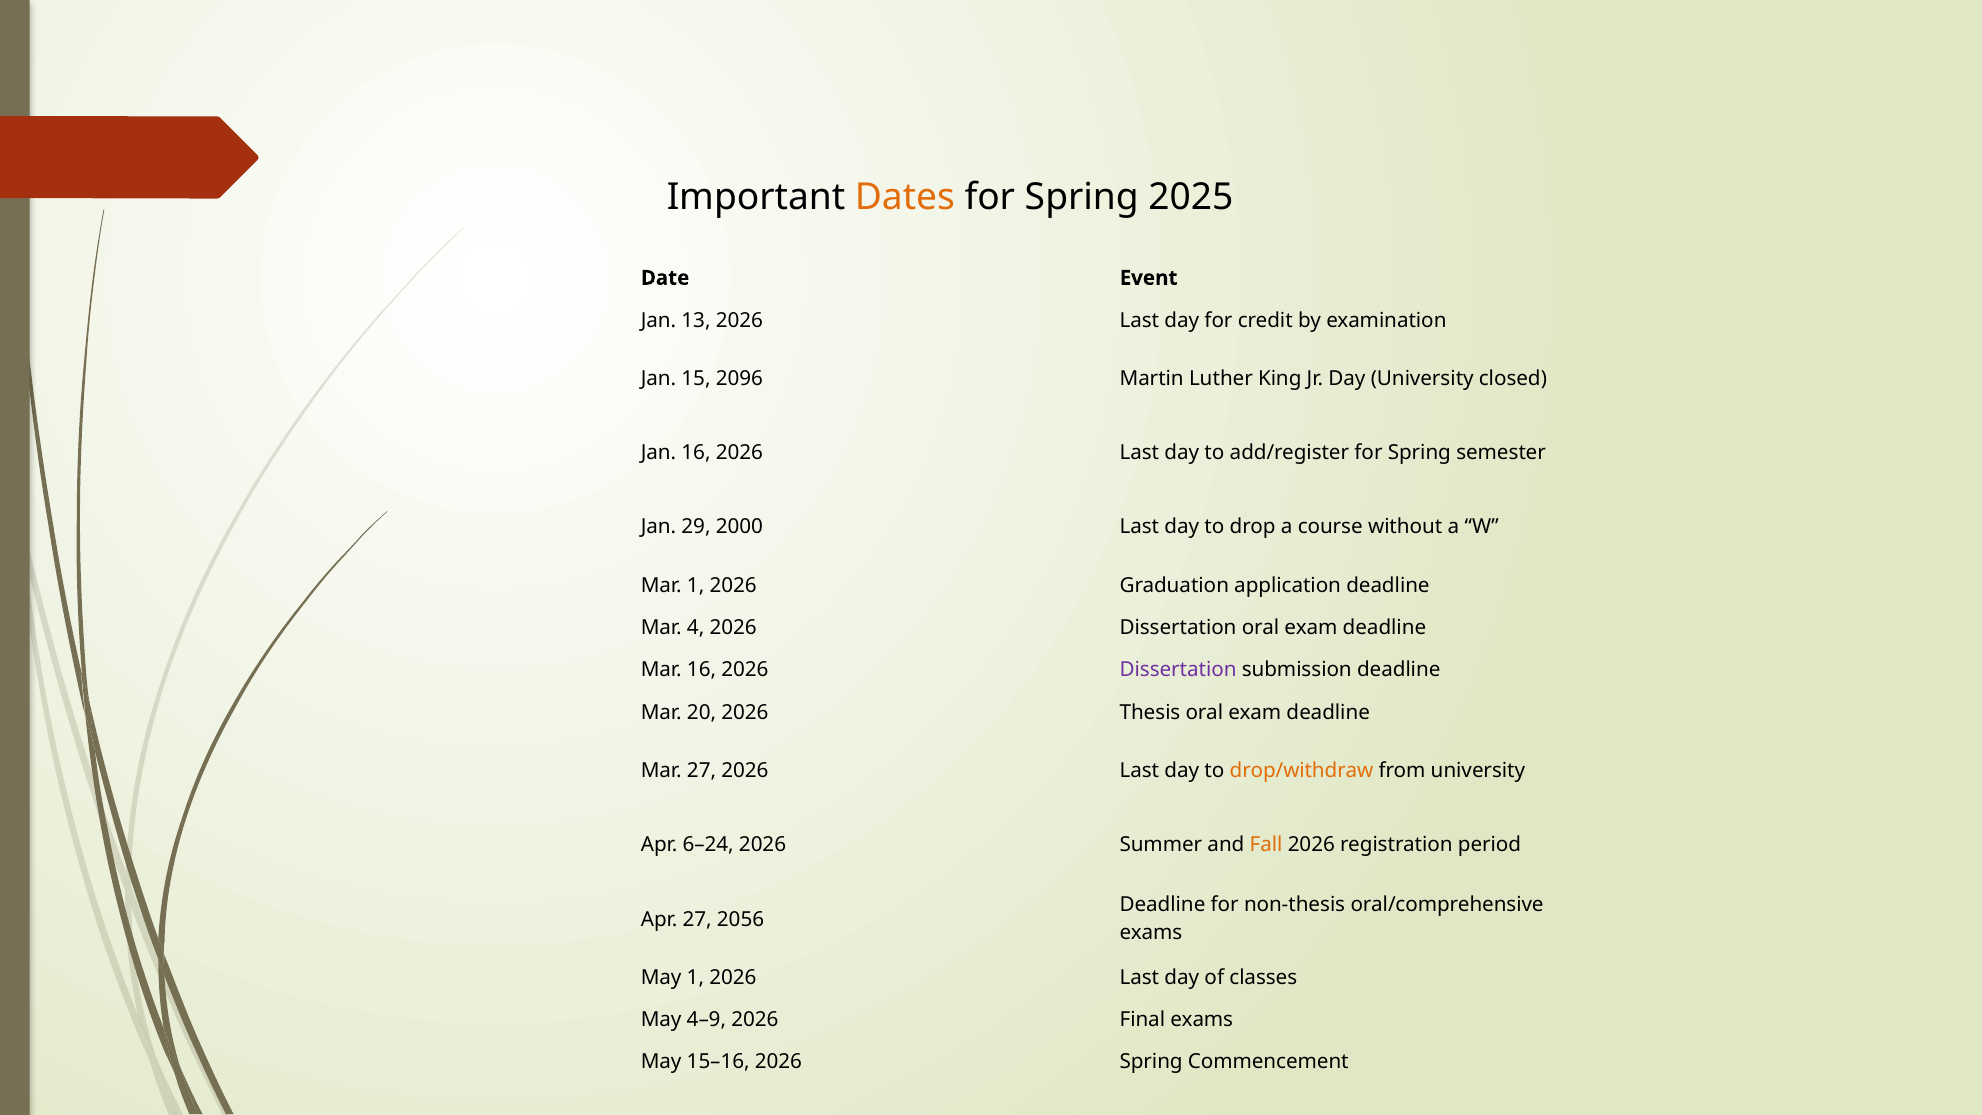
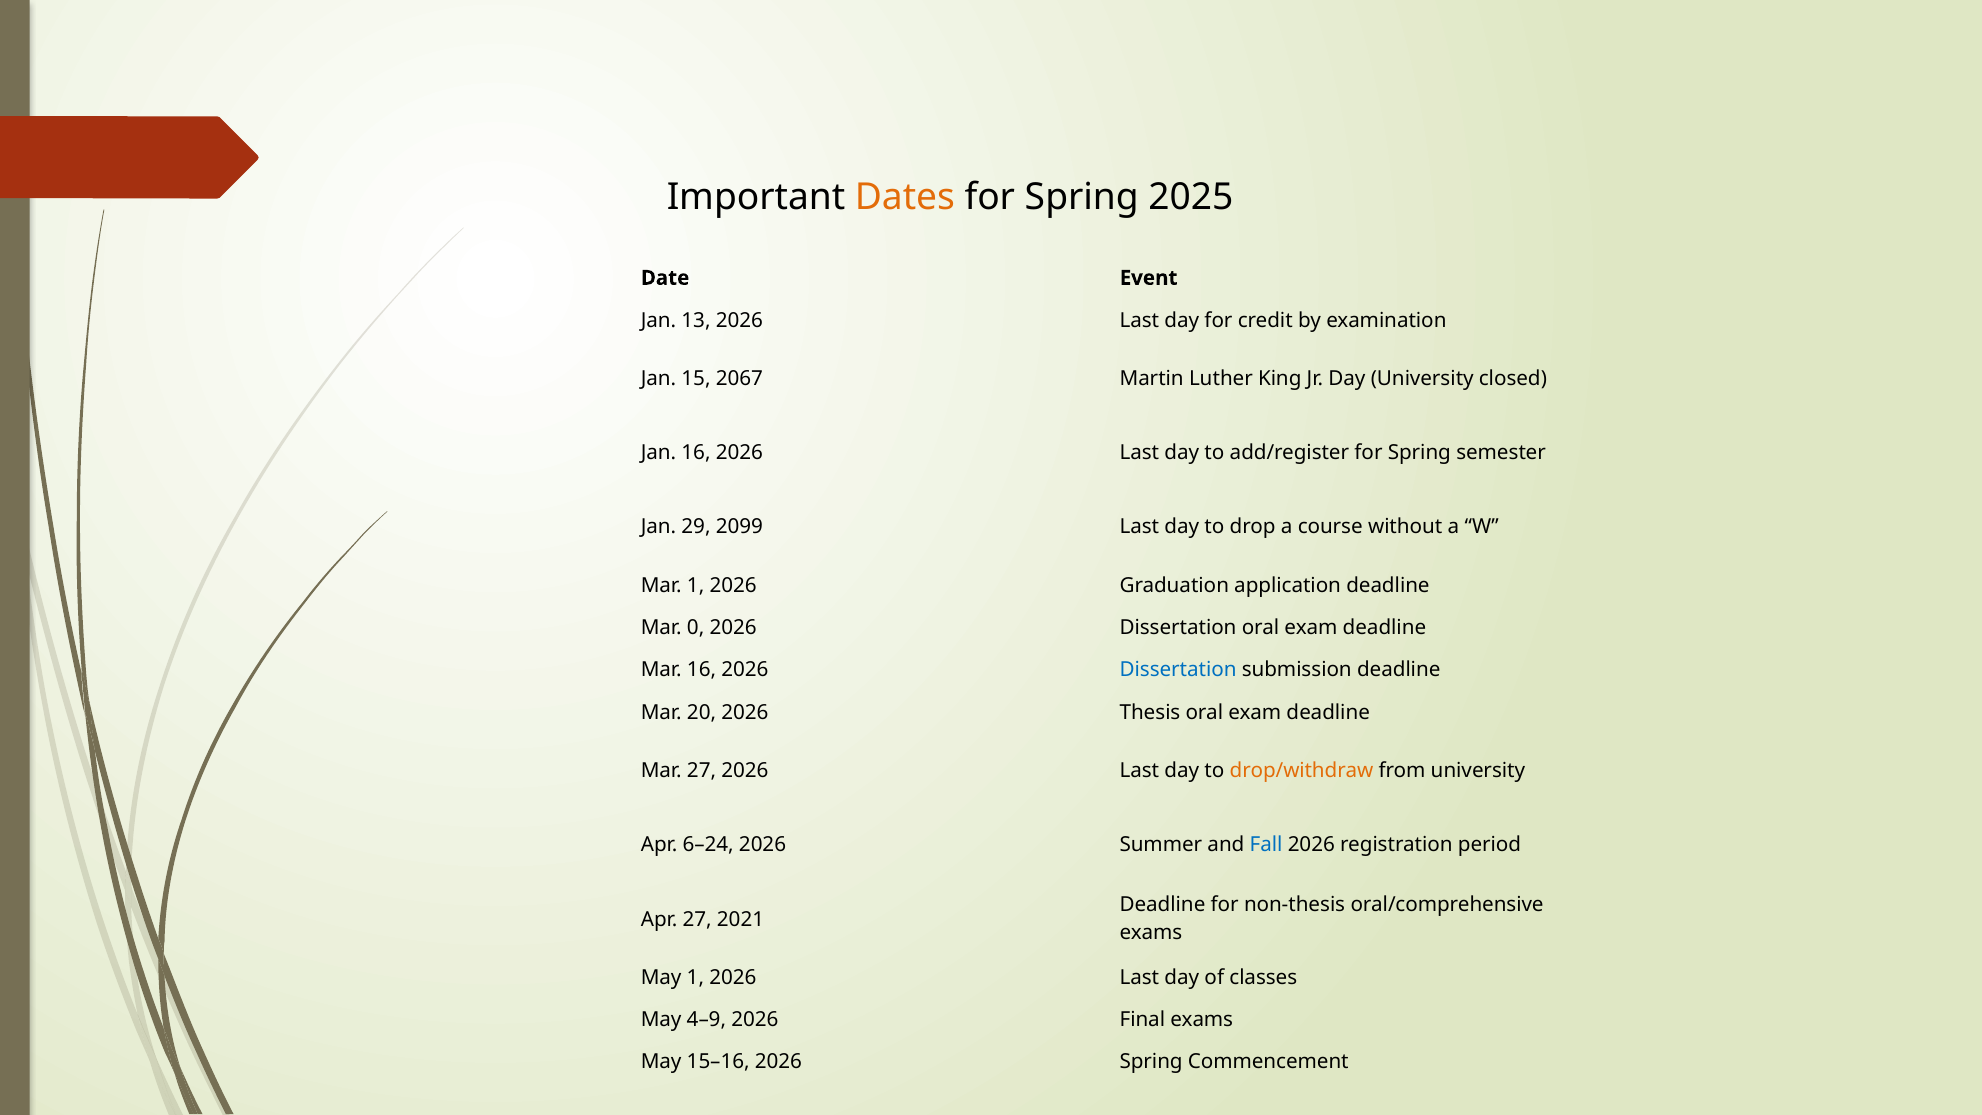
2096: 2096 -> 2067 (739, 378)
2000: 2000 -> 2099 (739, 527)
4: 4 -> 0 (696, 628)
Dissertation colour: purple -> blue (1178, 670)
Fall colour: orange -> blue (1266, 845)
2056: 2056 -> 2021 (741, 919)
